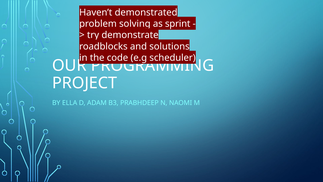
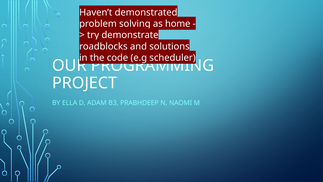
sprint: sprint -> home (178, 24)
